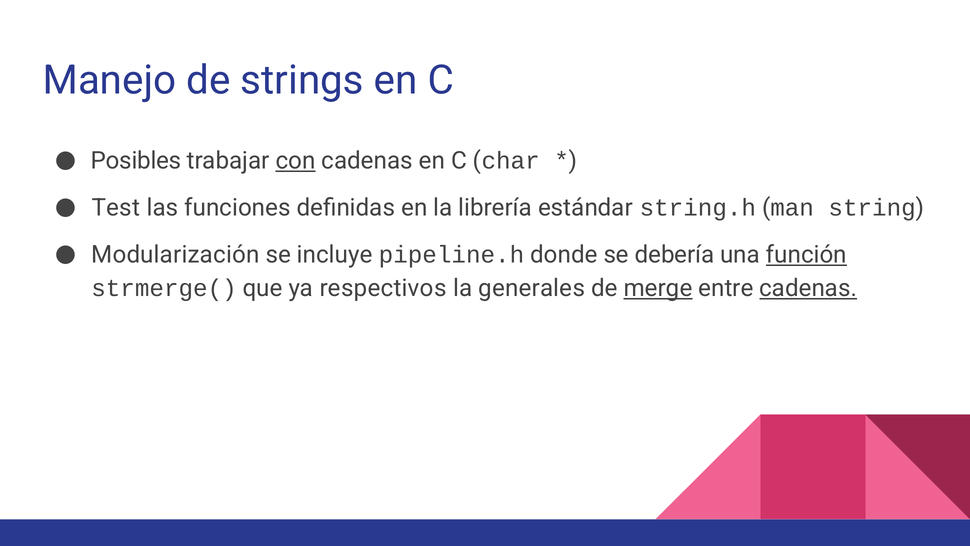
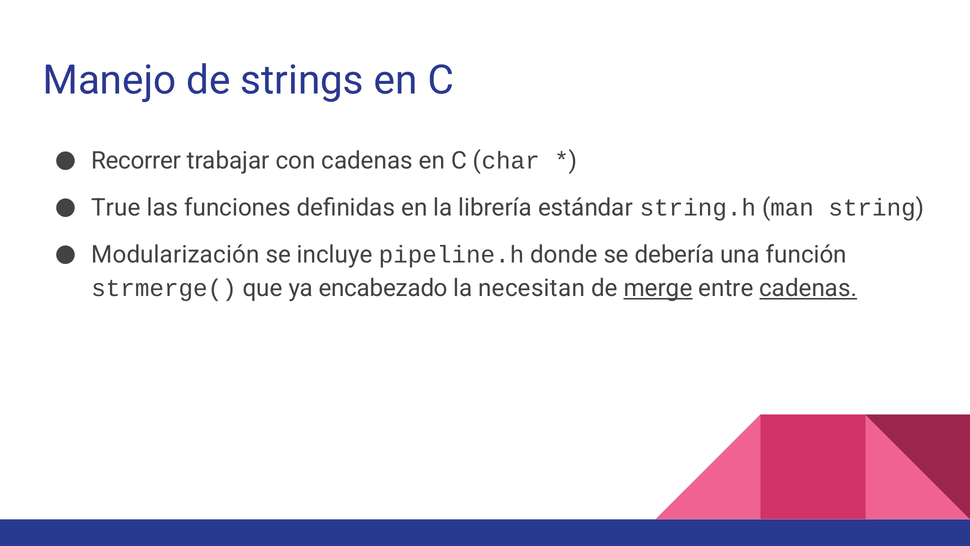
Posibles: Posibles -> Recorrer (136, 161)
con underline: present -> none (296, 161)
Test: Test -> True (116, 208)
función underline: present -> none (806, 255)
respectivos: respectivos -> encabezado (383, 288)
generales: generales -> necesitan (532, 288)
